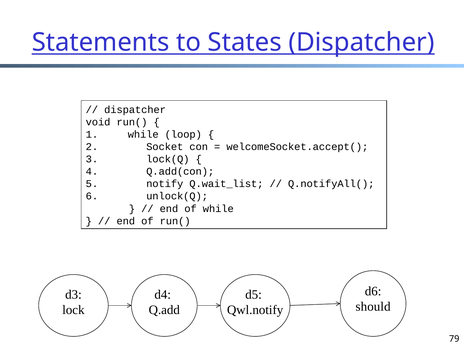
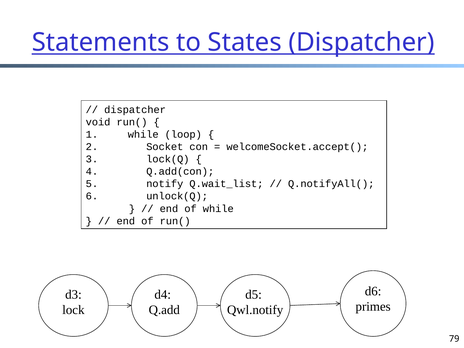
should: should -> primes (373, 307)
